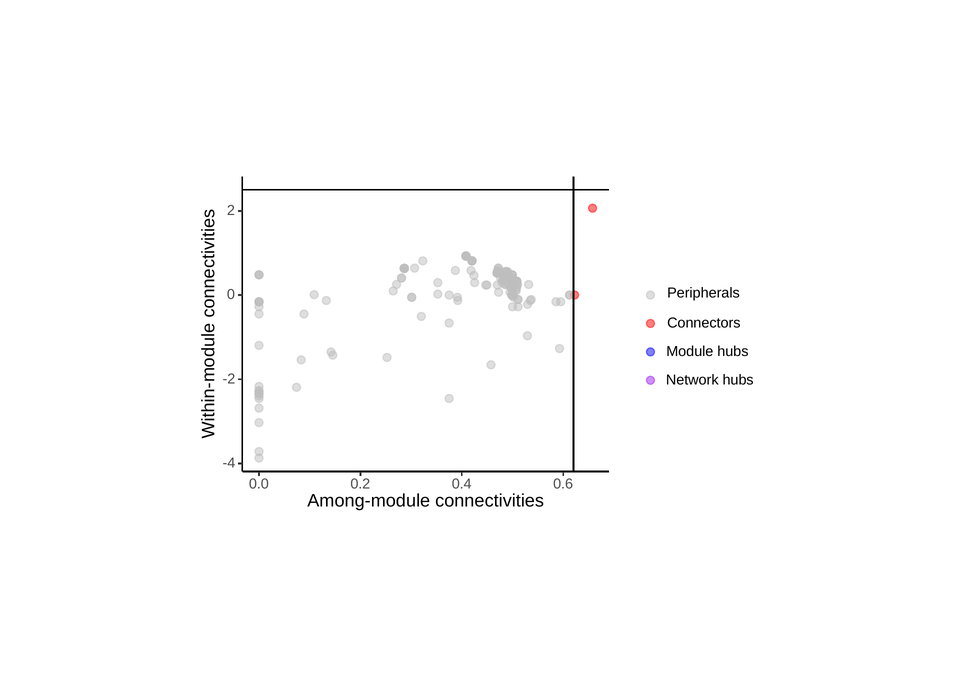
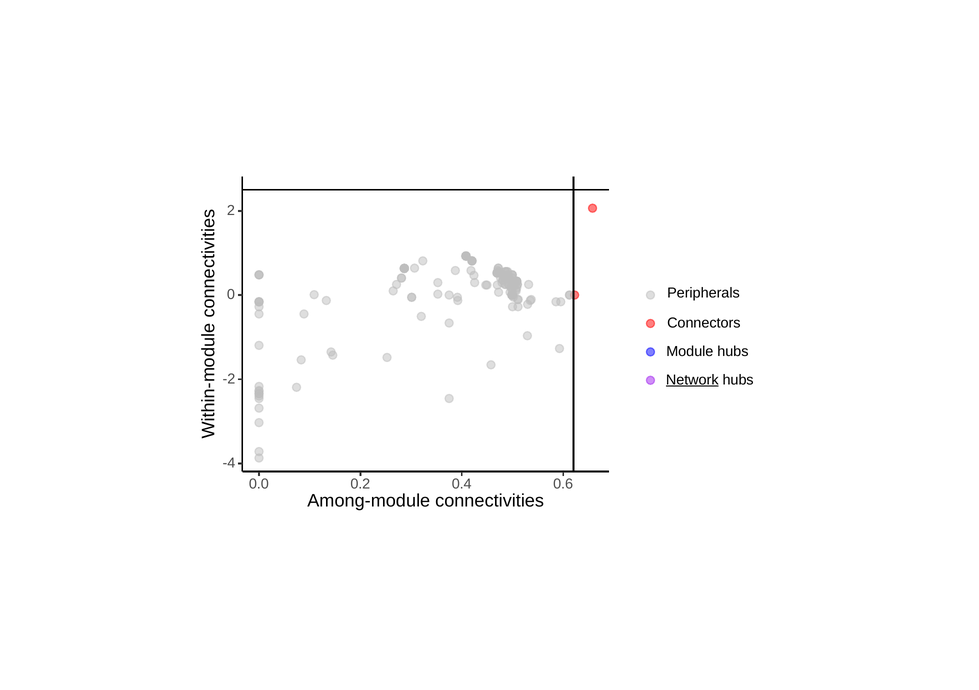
Network underline: none -> present (692, 380)
